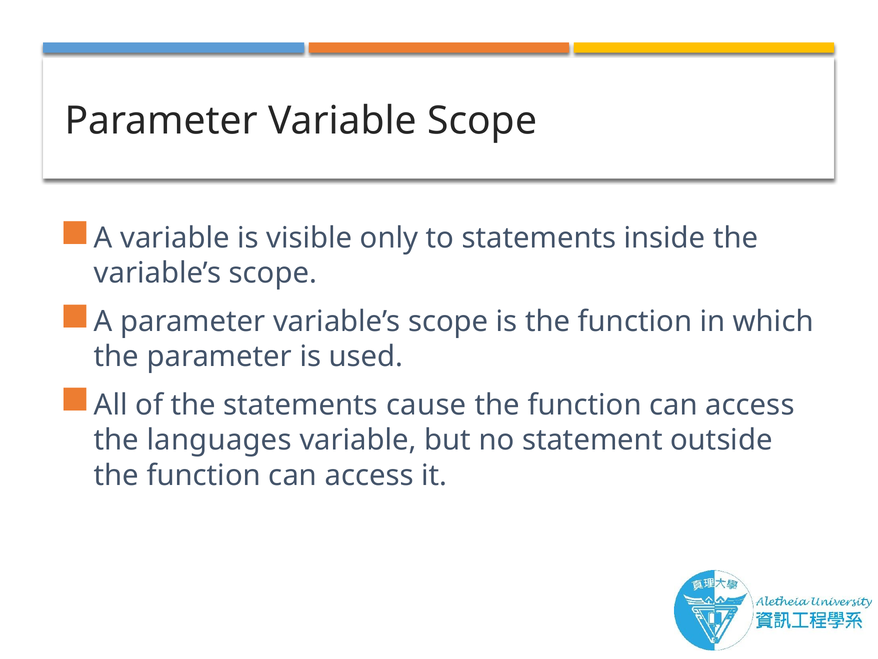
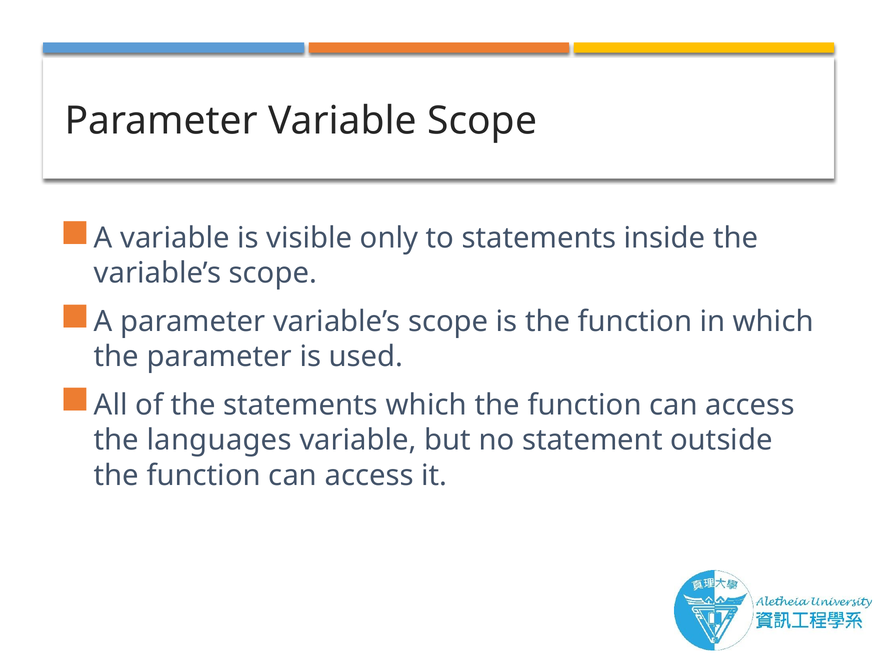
statements cause: cause -> which (426, 405)
